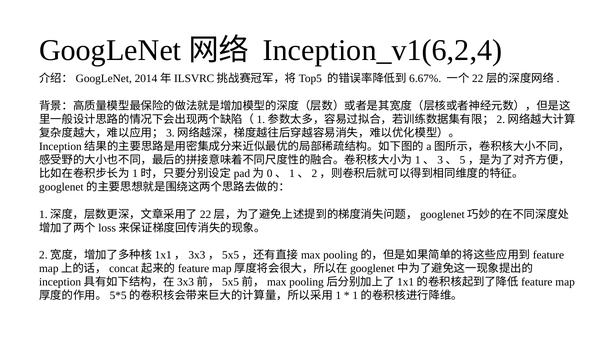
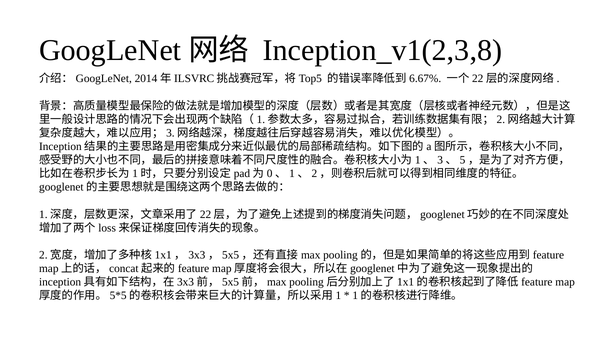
Inception_v1(6,2,4: Inception_v1(6,2,4 -> Inception_v1(2,3,8 (383, 50)
